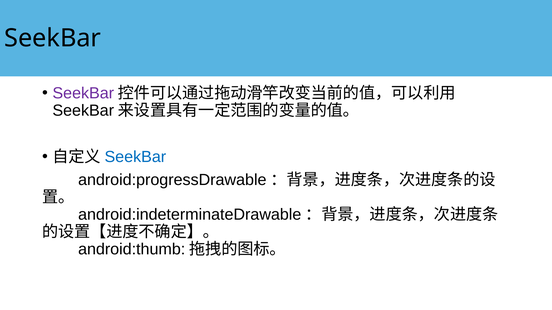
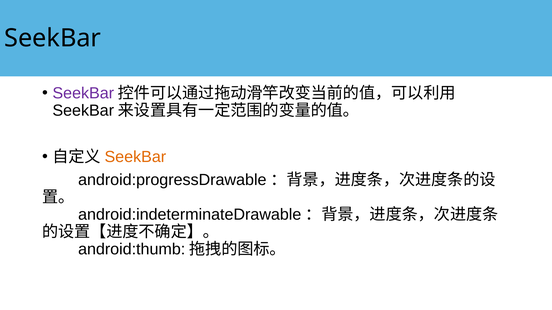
SeekBar colour: blue -> orange (135, 157)
